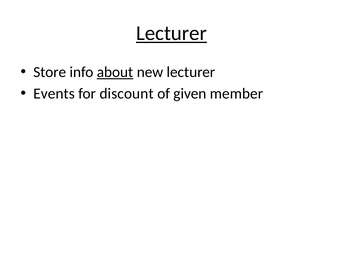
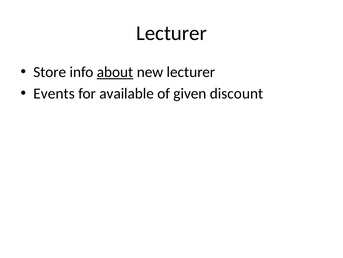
Lecturer underline: present -> none (171, 33)
discount: discount -> available (127, 93)
member: member -> discount (237, 93)
